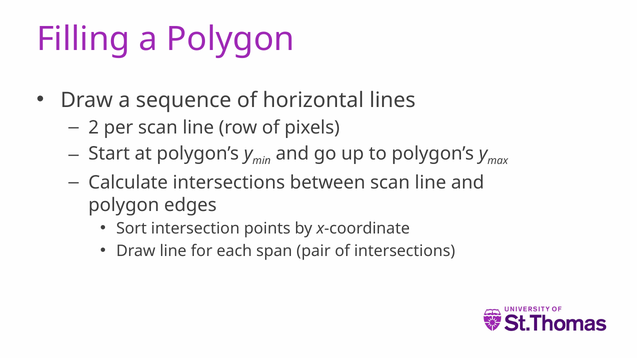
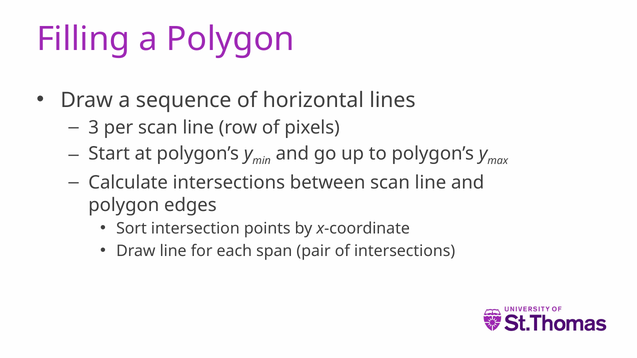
2: 2 -> 3 (94, 128)
